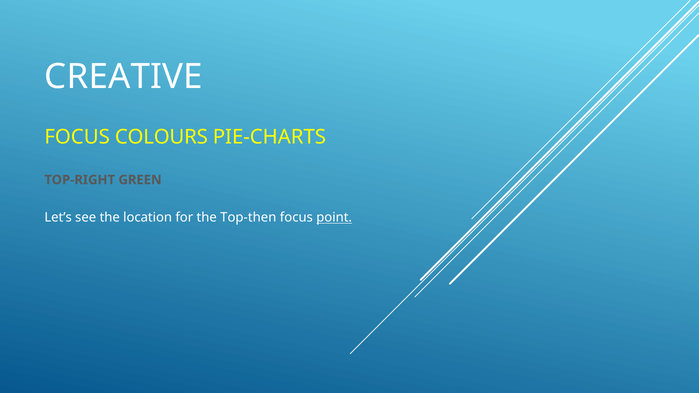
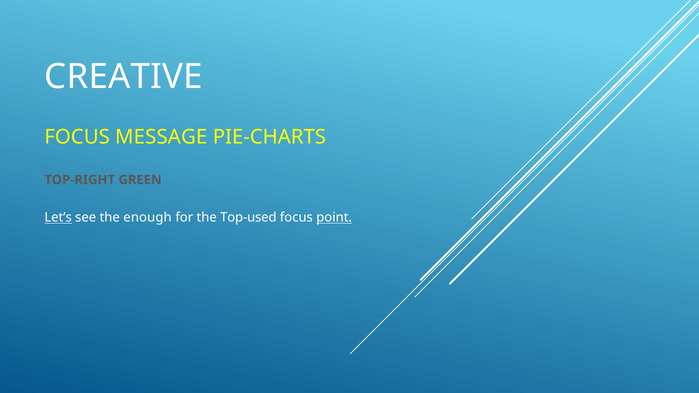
COLOURS: COLOURS -> MESSAGE (161, 137)
Let’s underline: none -> present (58, 218)
location: location -> enough (148, 218)
Top-then: Top-then -> Top-used (248, 218)
